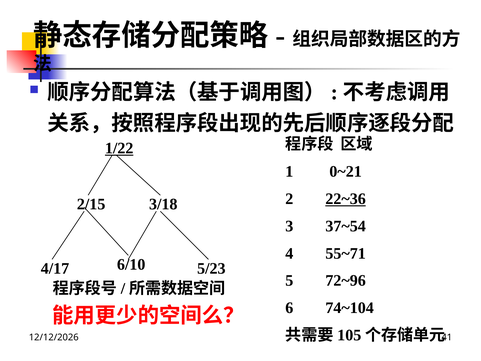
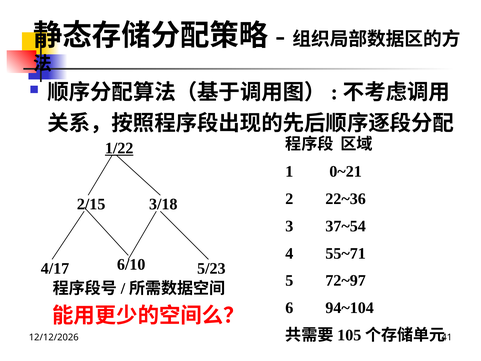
22~36 underline: present -> none (346, 199)
72~96: 72~96 -> 72~97 (346, 280)
74~104: 74~104 -> 94~104 (350, 308)
